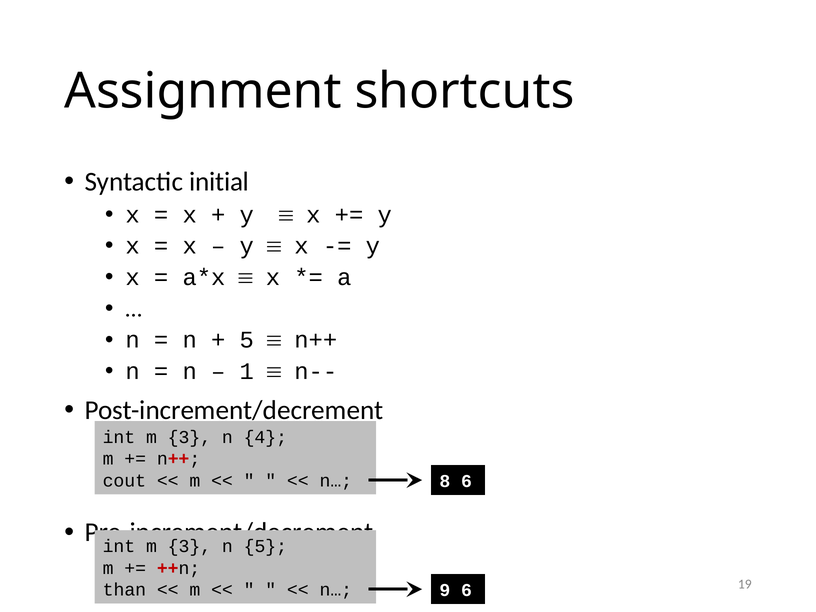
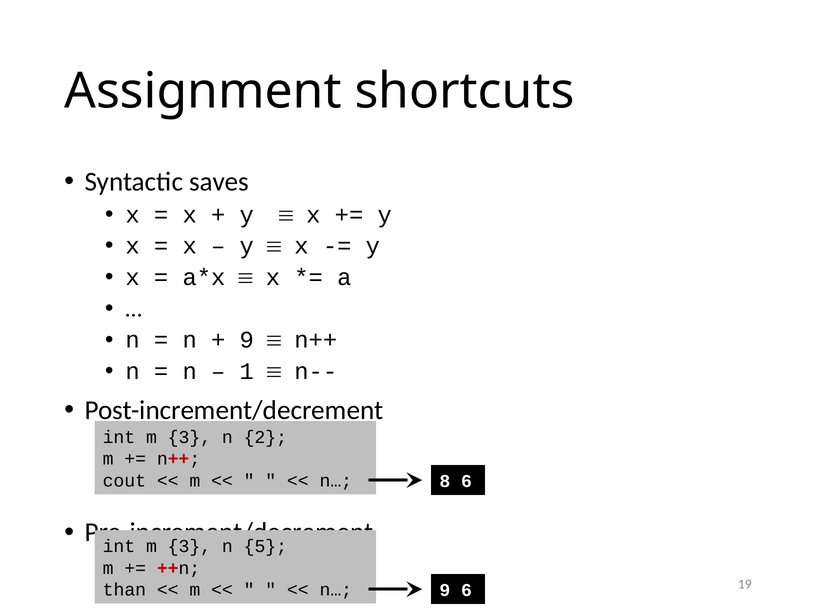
initial: initial -> saves (219, 182)
5: 5 -> 9 (247, 340)
4: 4 -> 2 (265, 437)
